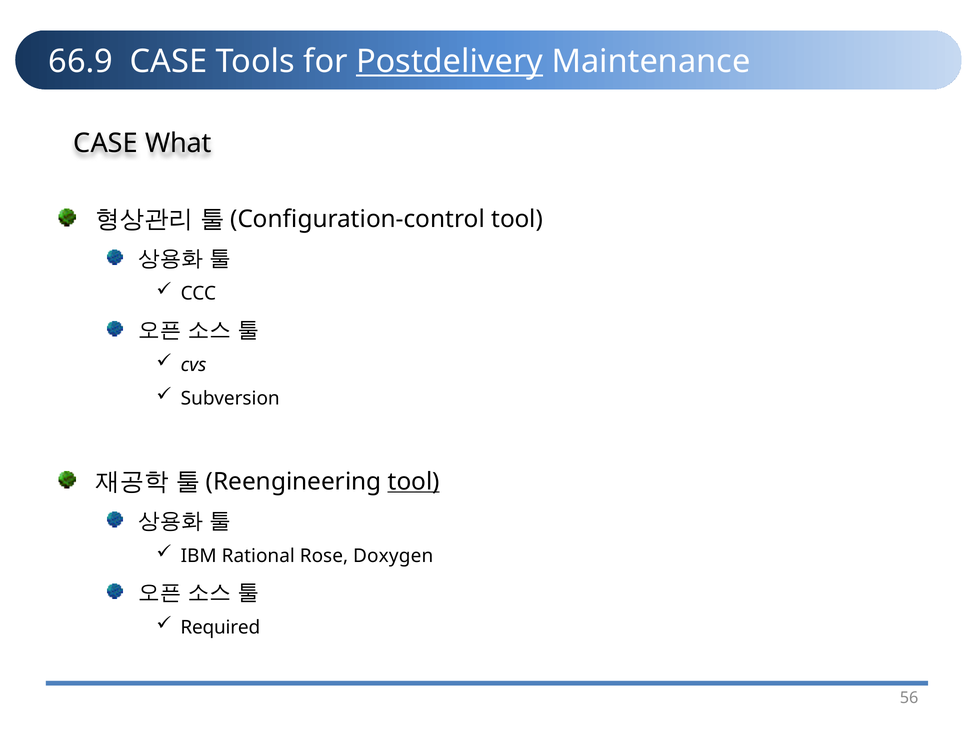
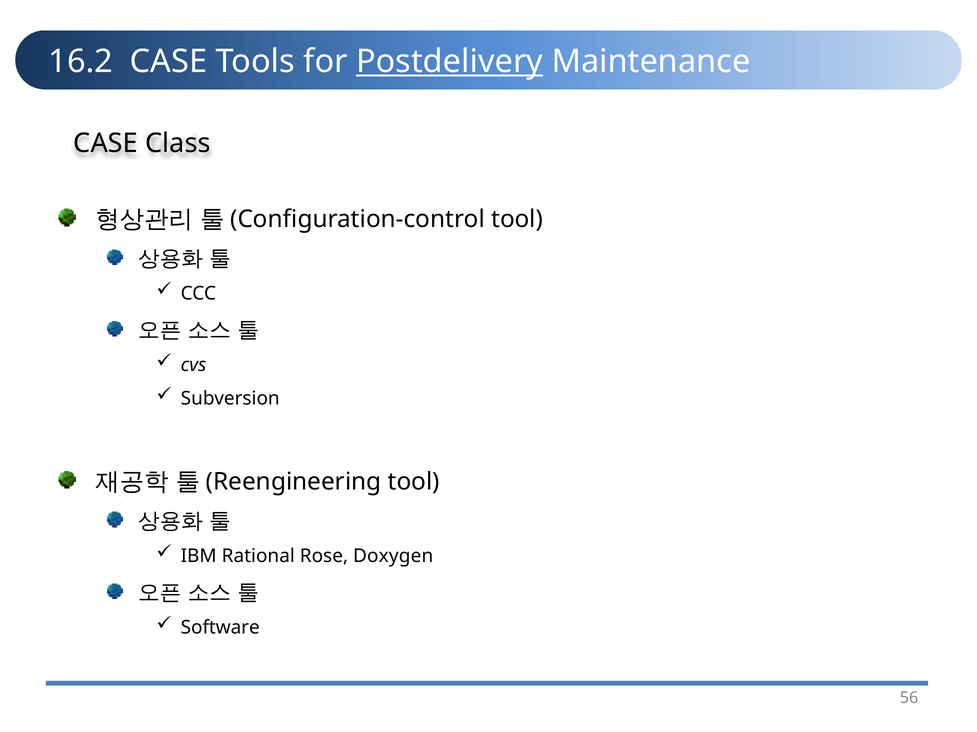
66.9: 66.9 -> 16.2 (81, 62)
What: What -> Class (178, 143)
tool underline: present -> none (414, 482)
Required: Required -> Software (220, 628)
